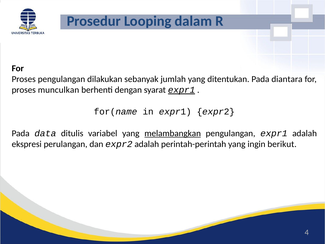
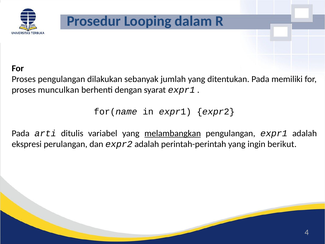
diantara: diantara -> memiliki (287, 79)
expr1 underline: present -> none (182, 90)
data: data -> arti (45, 133)
